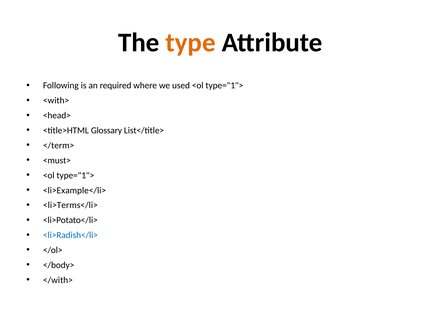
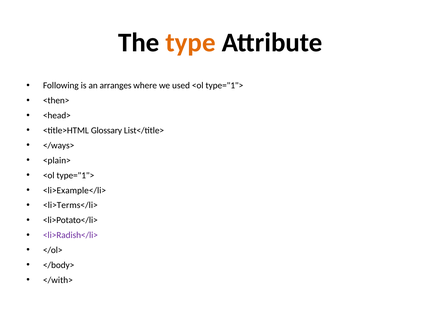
required: required -> arranges (116, 86)
<with>: <with> -> <then> (56, 100)
</term>: </term> -> </ways> (59, 145)
<must>: <must> -> <plain> (57, 160)
<li>Radish</li> colour: blue -> purple (70, 235)
